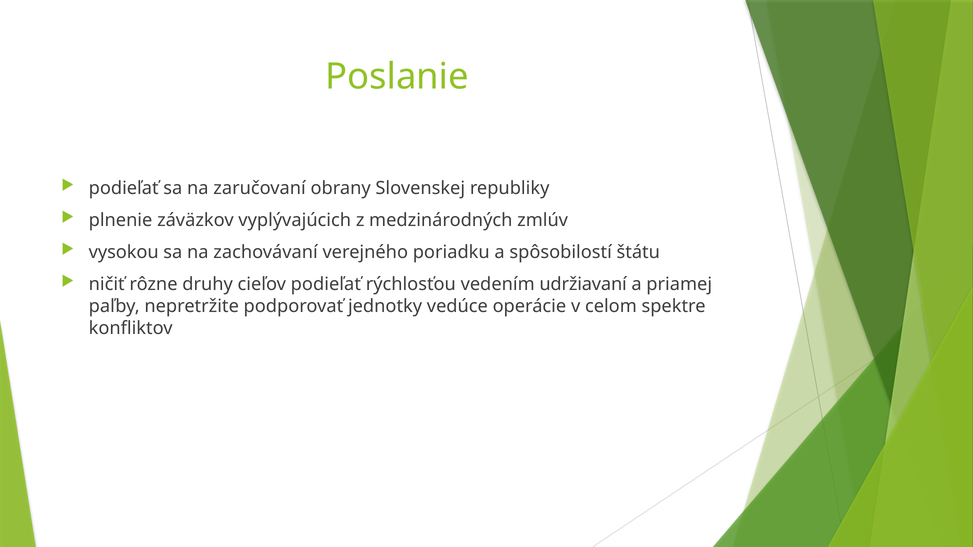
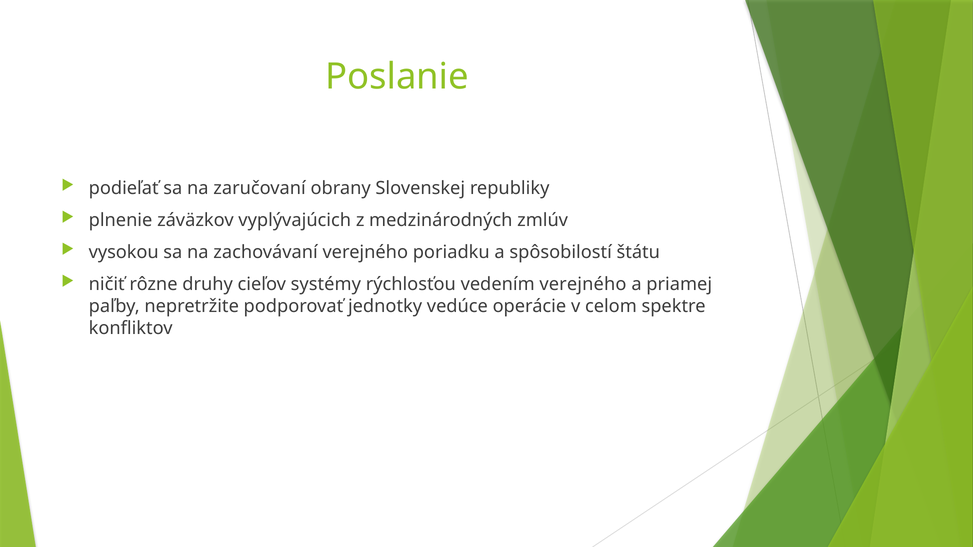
cieľov podieľať: podieľať -> systémy (326, 284)
vedením udržiavaní: udržiavaní -> verejného (583, 284)
